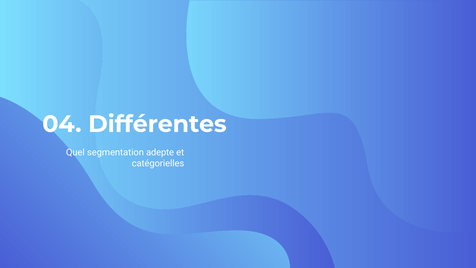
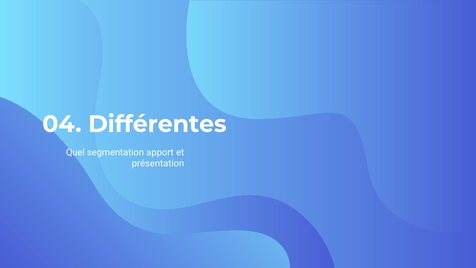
adepte: adepte -> apport (160, 152)
catégorielles: catégorielles -> présentation (158, 163)
